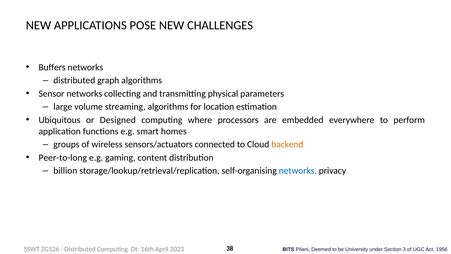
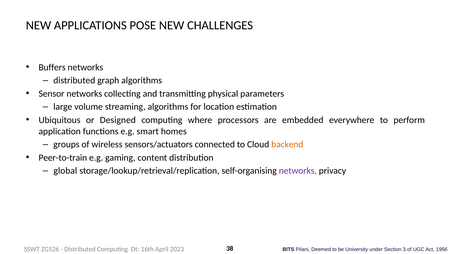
Peer-to-long: Peer-to-long -> Peer-to-train (63, 157)
billion: billion -> global (65, 171)
networks colour: blue -> purple (298, 171)
